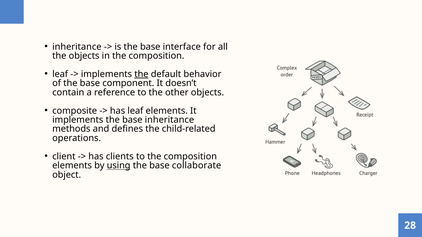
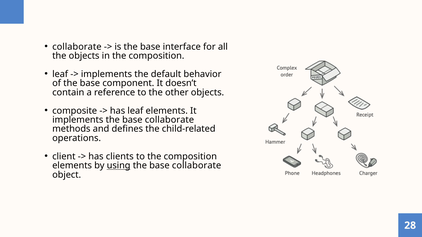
inheritance: inheritance -> collaborate (77, 47)
the underline: present -> none (141, 74)
implements the base inheritance: inheritance -> collaborate (169, 120)
